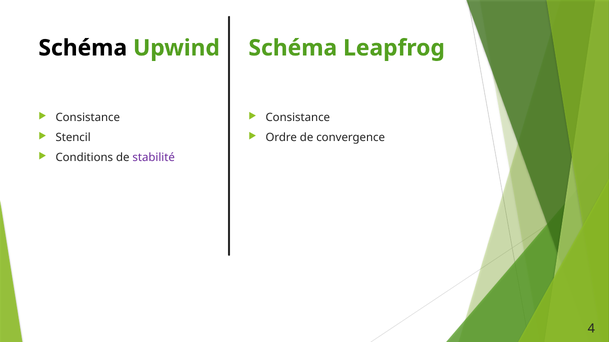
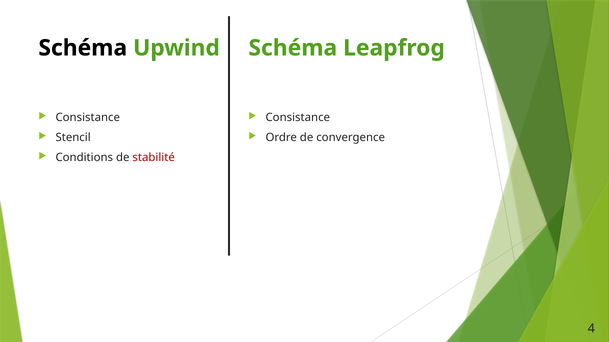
stabilité colour: purple -> red (154, 158)
